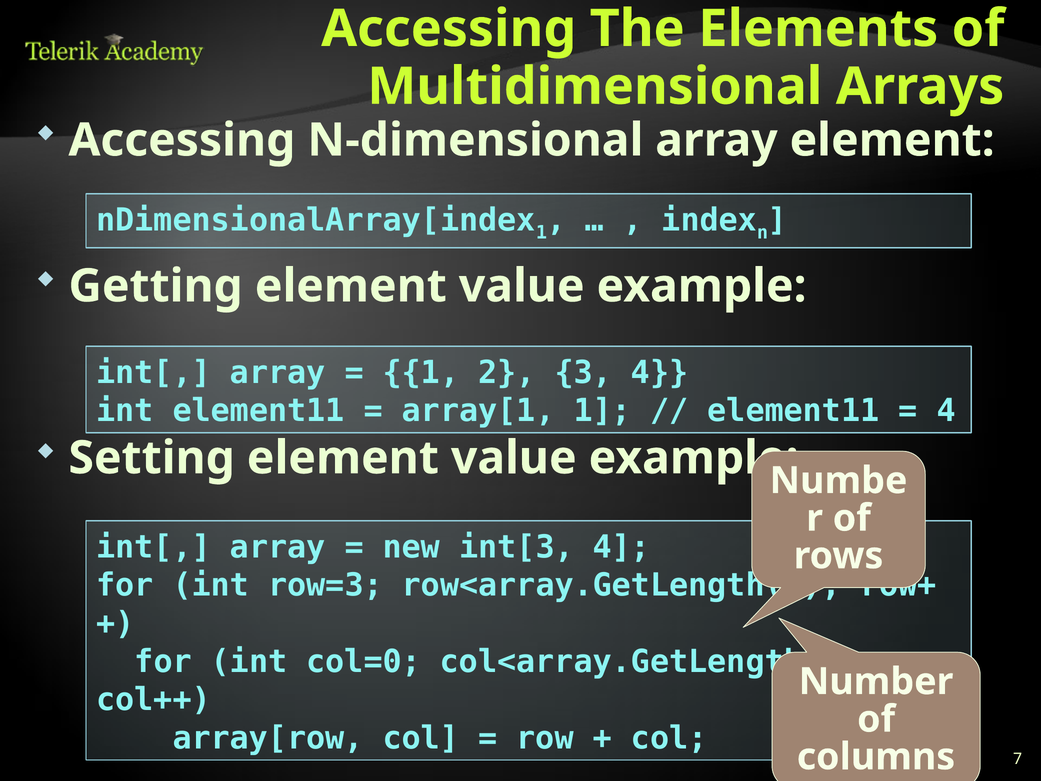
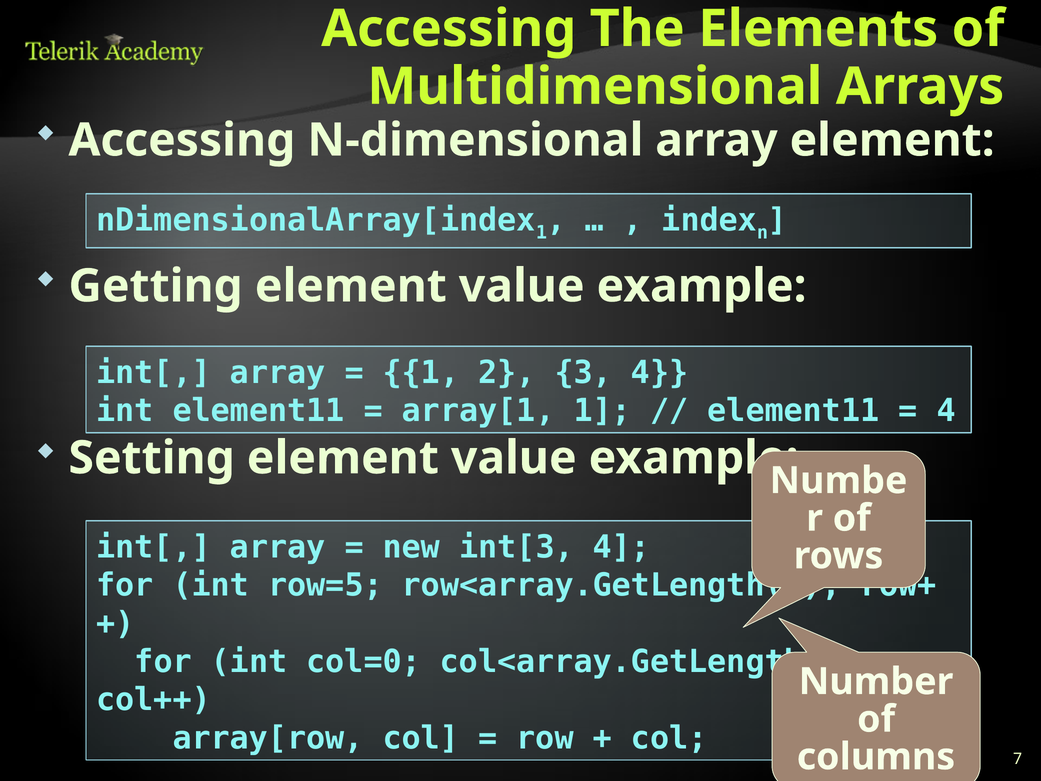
row=3: row=3 -> row=5 (325, 585)
